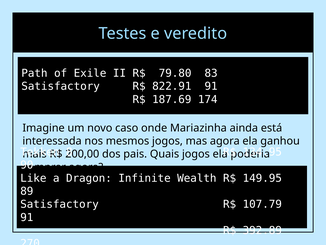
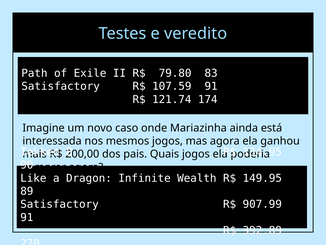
822.91: 822.91 -> 107.59 (172, 86)
187.69: 187.69 -> 121.74 (172, 99)
107.79: 107.79 -> 907.99 (262, 204)
